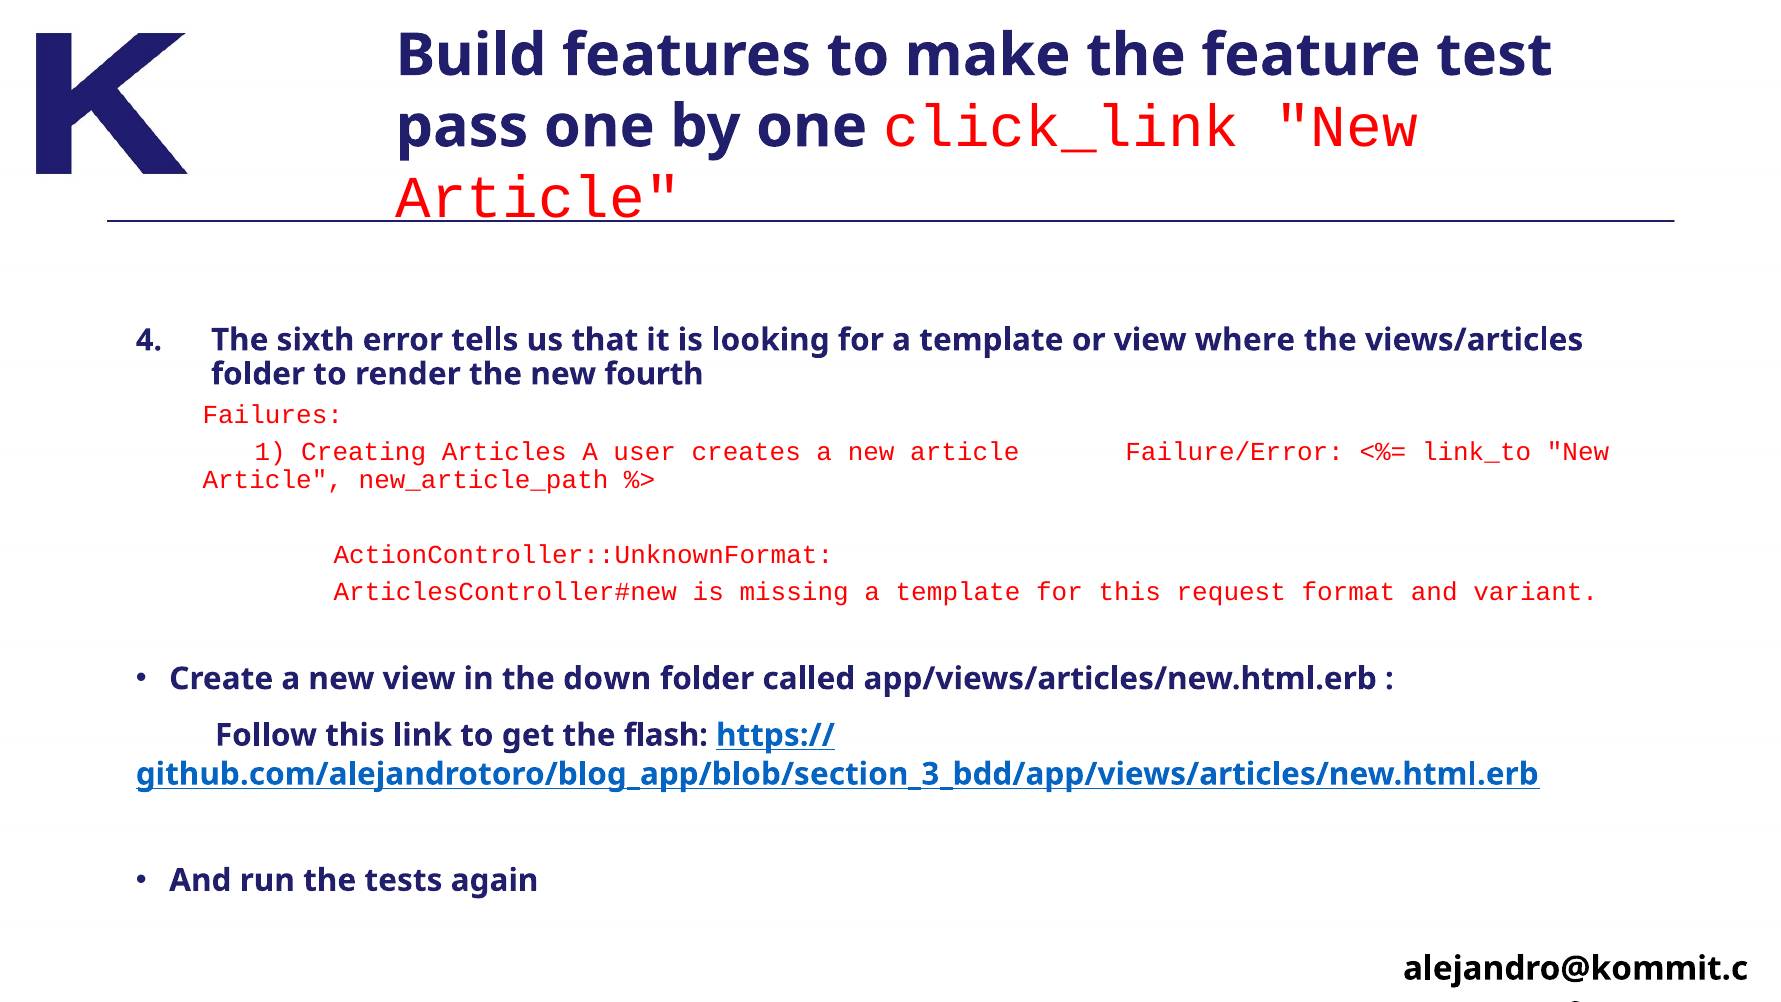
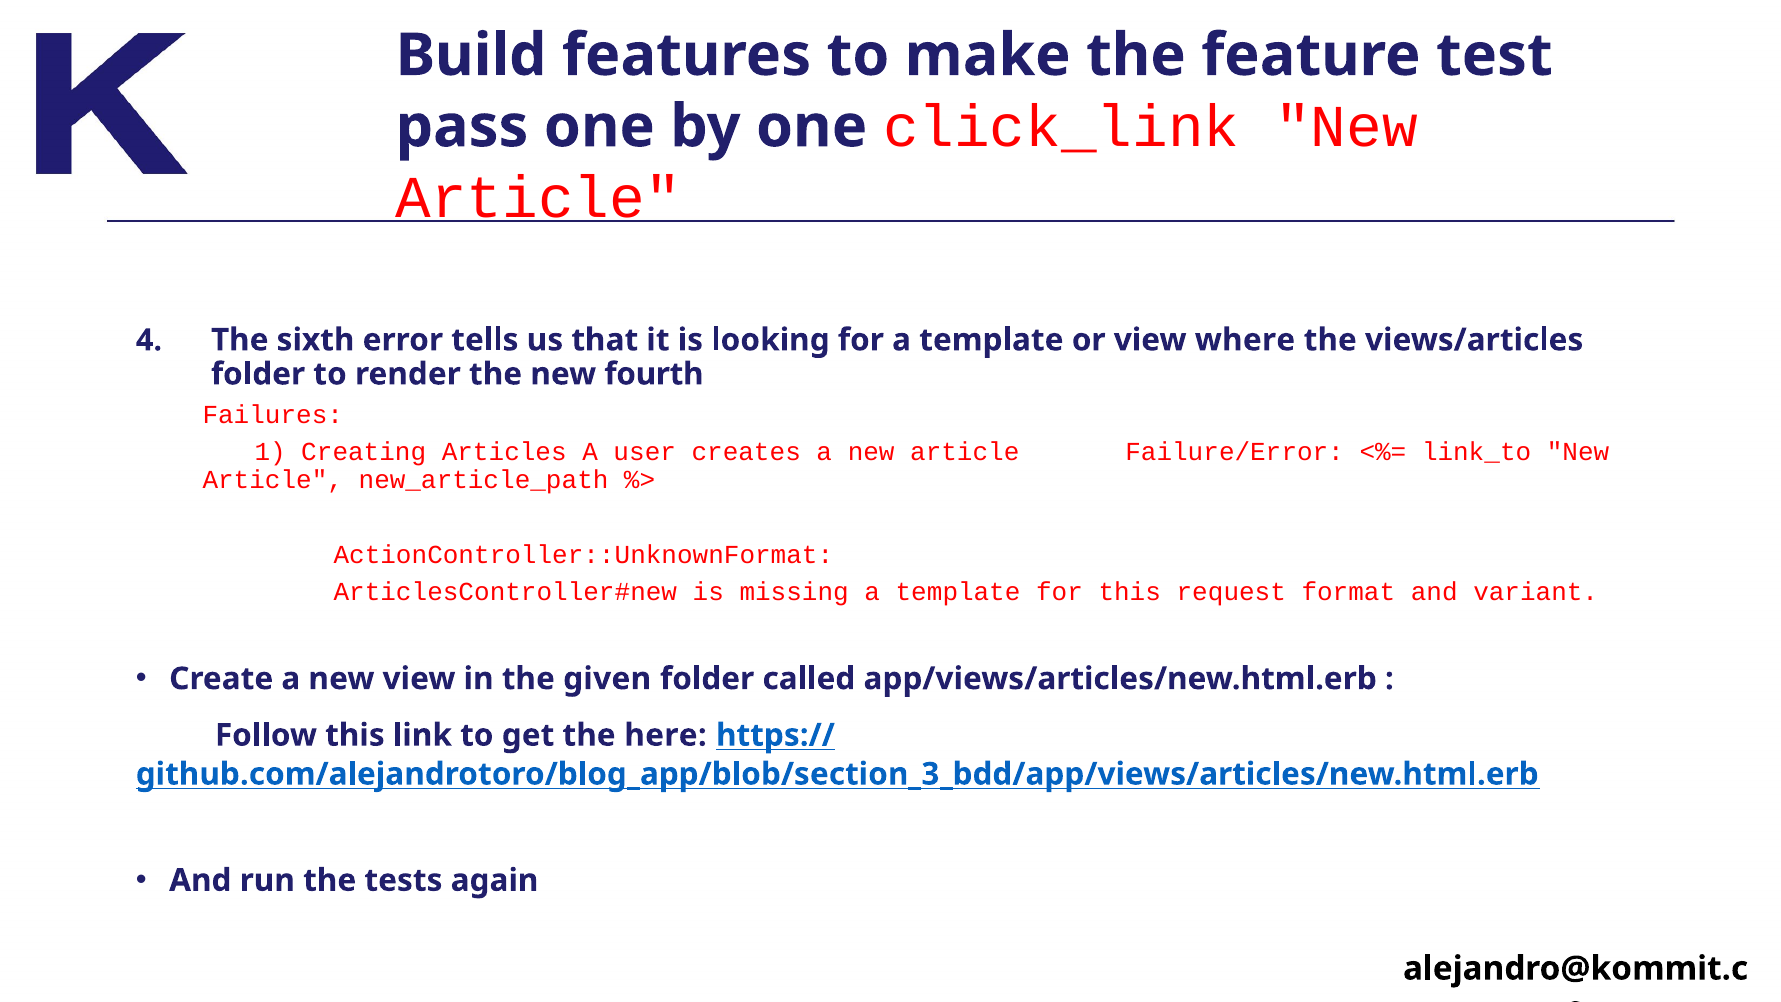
down: down -> given (607, 679)
flash: flash -> here (666, 735)
